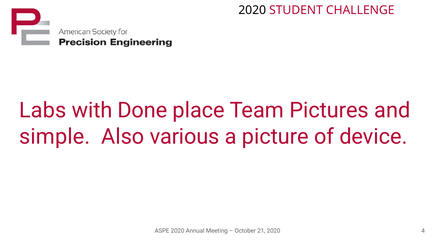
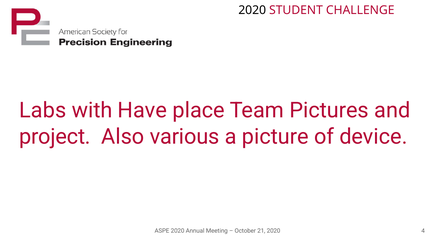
Done: Done -> Have (142, 111)
simple: simple -> project (55, 137)
